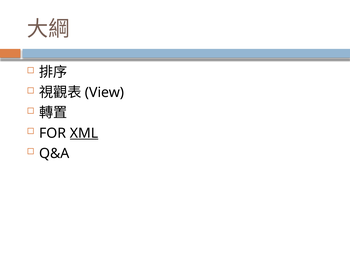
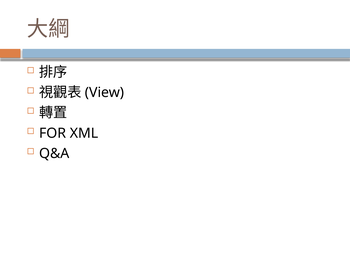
XML underline: present -> none (84, 133)
